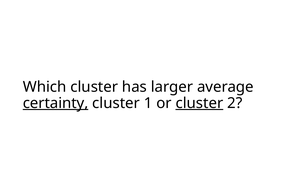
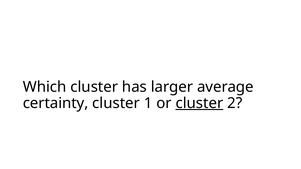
certainty underline: present -> none (56, 103)
